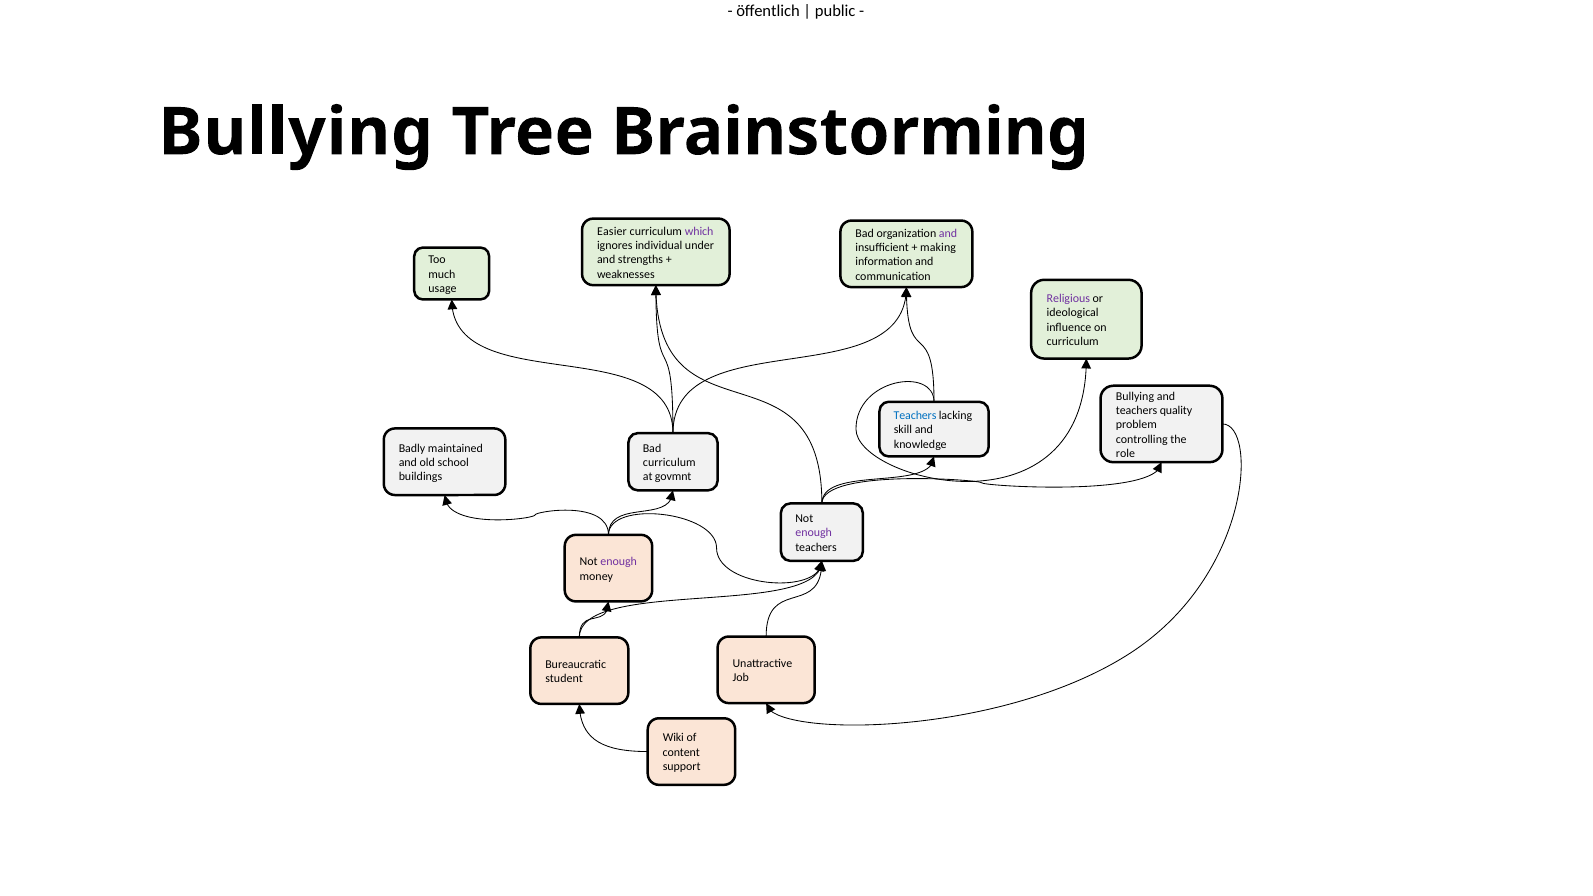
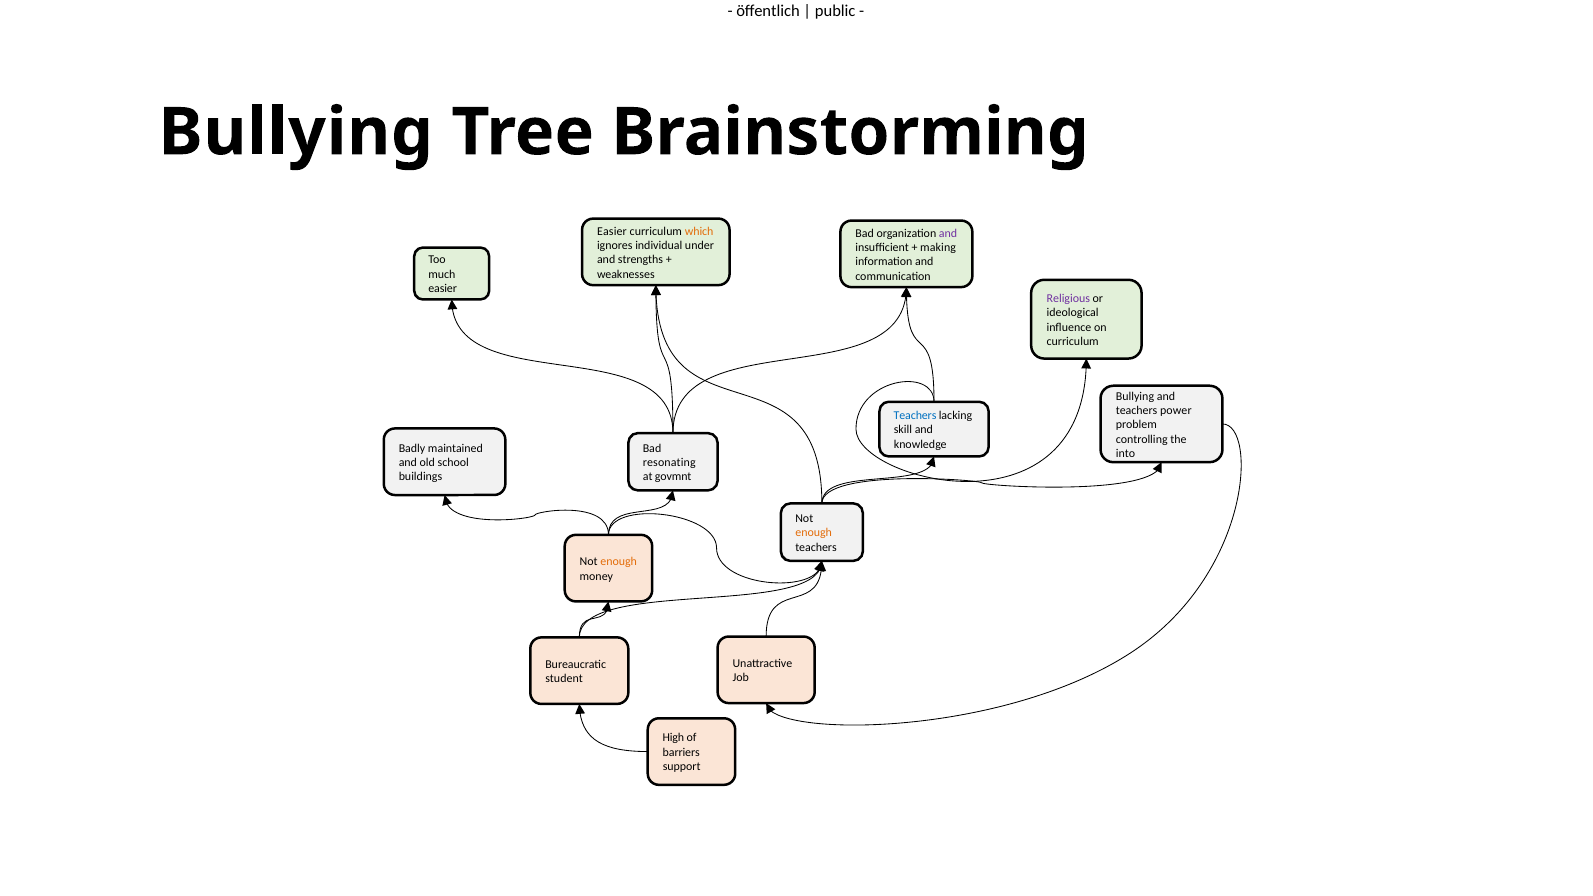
which colour: purple -> orange (699, 231)
usage: usage -> easier (443, 289)
quality: quality -> power (1176, 410)
role: role -> into (1126, 453)
curriculum: curriculum -> resonating (669, 463)
enough colour: purple -> orange (814, 533)
enough colour: purple -> orange (619, 562)
Wiki: Wiki -> High (673, 738)
content: content -> barriers (681, 752)
